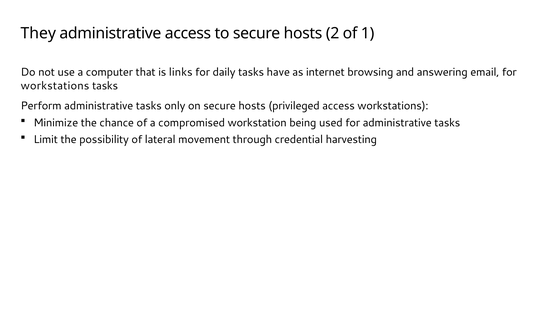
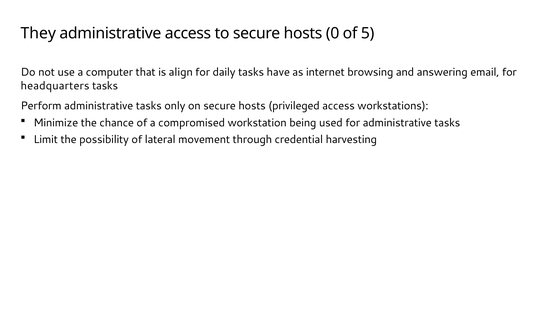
2: 2 -> 0 (333, 33)
1: 1 -> 5 (368, 33)
links: links -> align (181, 72)
workstations: workstations -> headquarters (55, 86)
